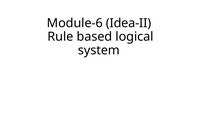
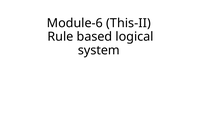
Idea-II: Idea-II -> This-II (128, 23)
